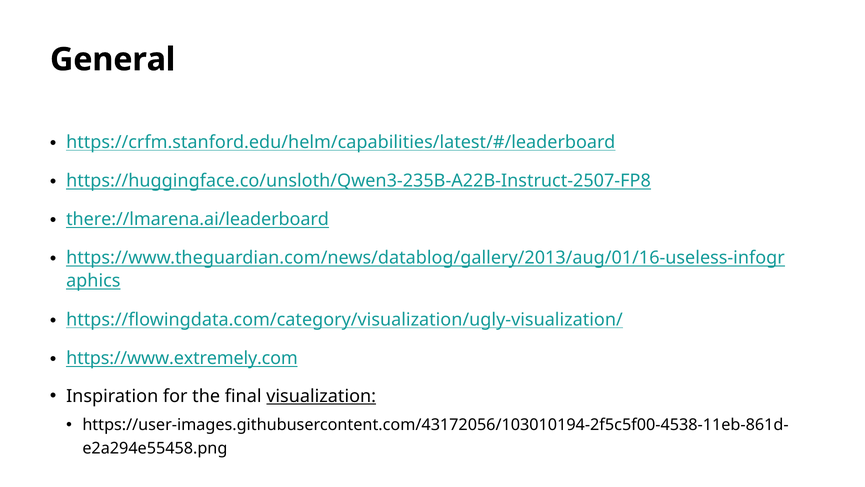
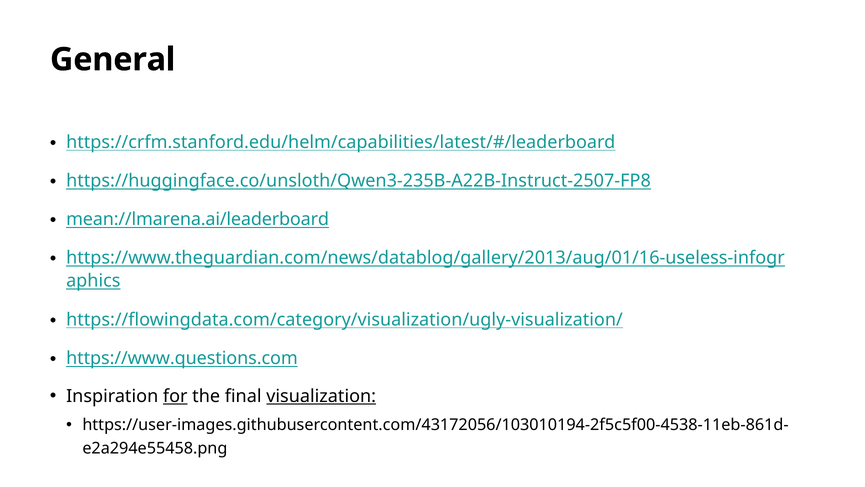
there://lmarena.ai/leaderboard: there://lmarena.ai/leaderboard -> mean://lmarena.ai/leaderboard (198, 219)
https://www.extremely.com: https://www.extremely.com -> https://www.questions.com (182, 358)
for underline: none -> present (175, 396)
